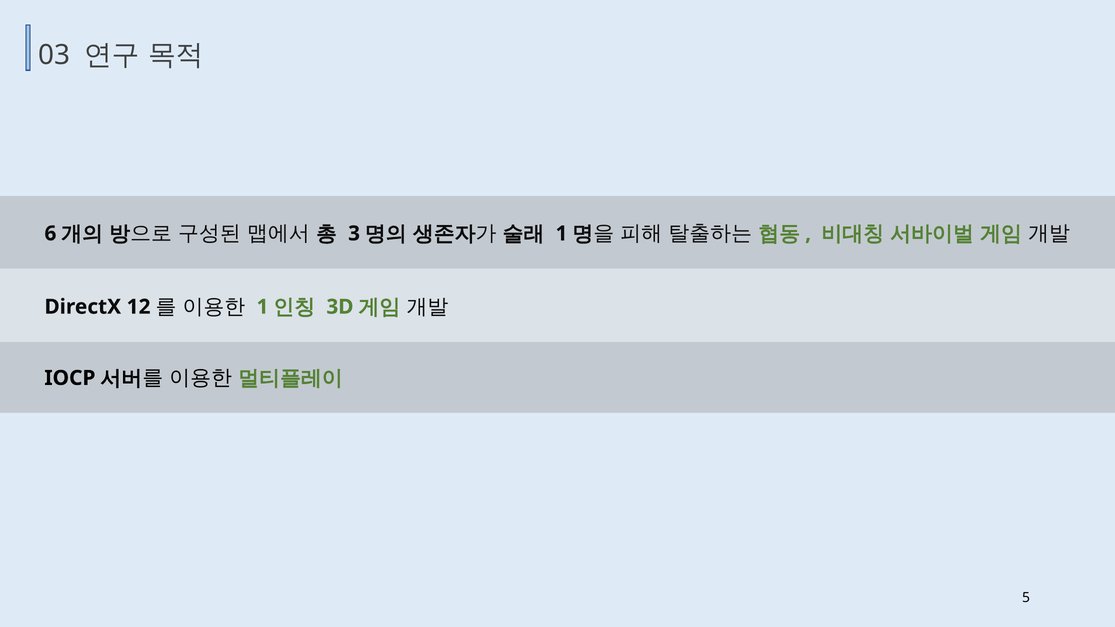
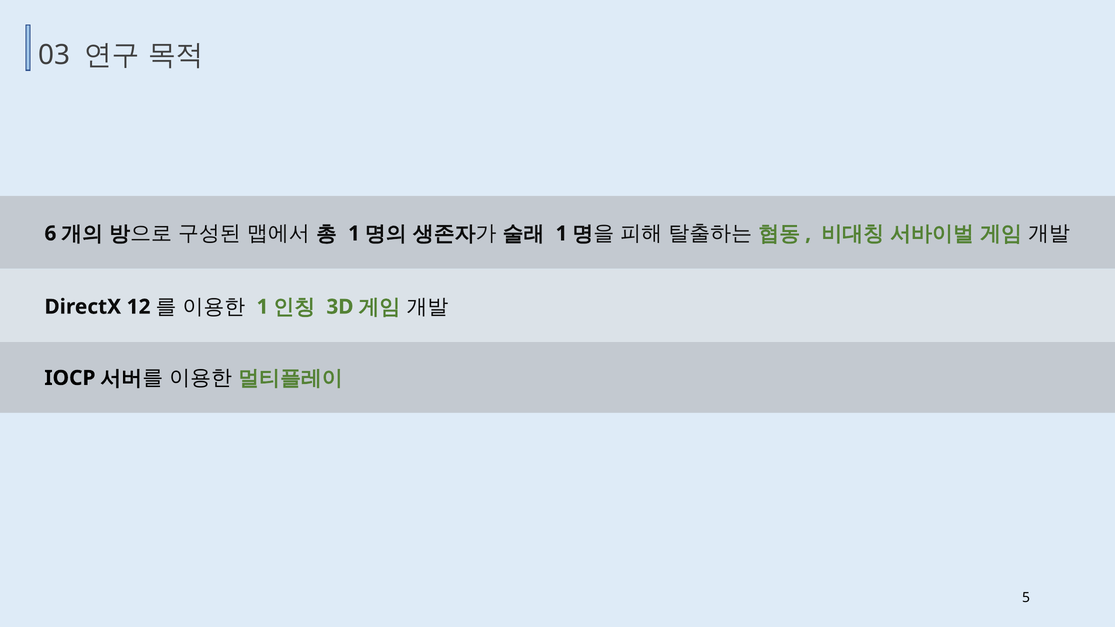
3: 3 -> 1 (354, 234)
